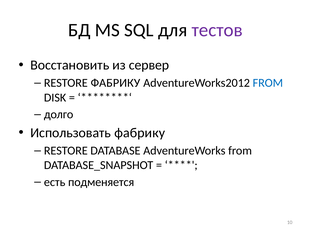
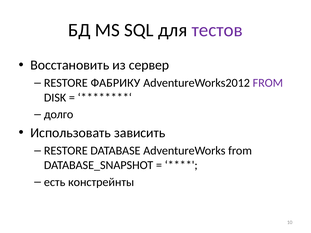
FROM colour: blue -> purple (268, 83)
Использовать фабрику: фабрику -> зависить (140, 133)
подменяется: подменяется -> констрейнты (101, 182)
